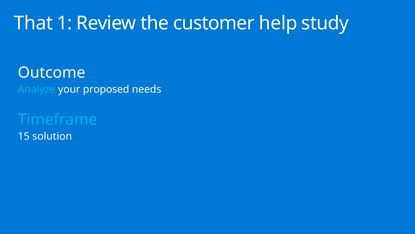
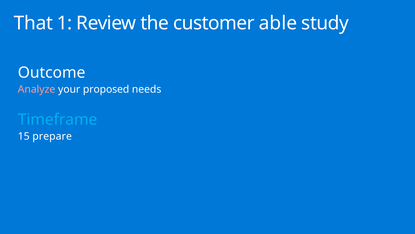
help: help -> able (278, 23)
Analyze colour: light blue -> pink (37, 89)
solution: solution -> prepare (52, 136)
